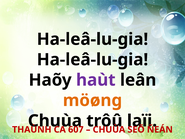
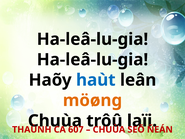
haùt colour: purple -> blue (96, 80)
